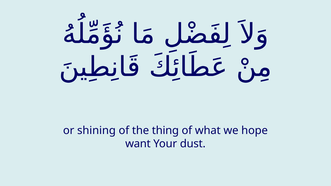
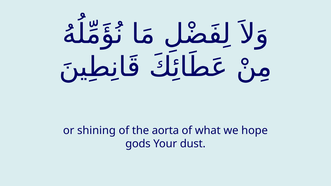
thing: thing -> aorta (165, 131)
want: want -> gods (138, 144)
